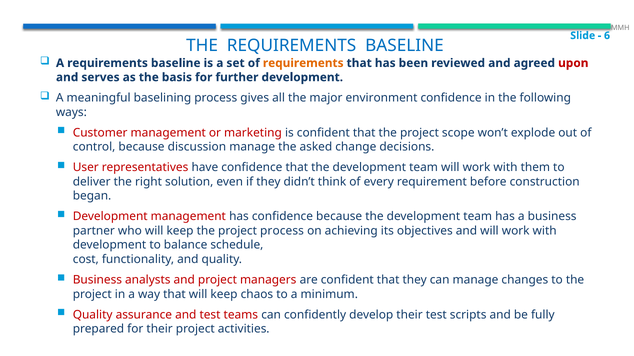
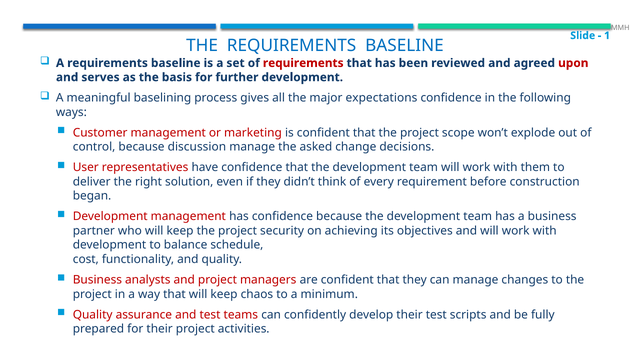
6: 6 -> 1 (607, 36)
requirements colour: orange -> red (303, 63)
environment: environment -> expectations (381, 98)
project process: process -> security (282, 231)
